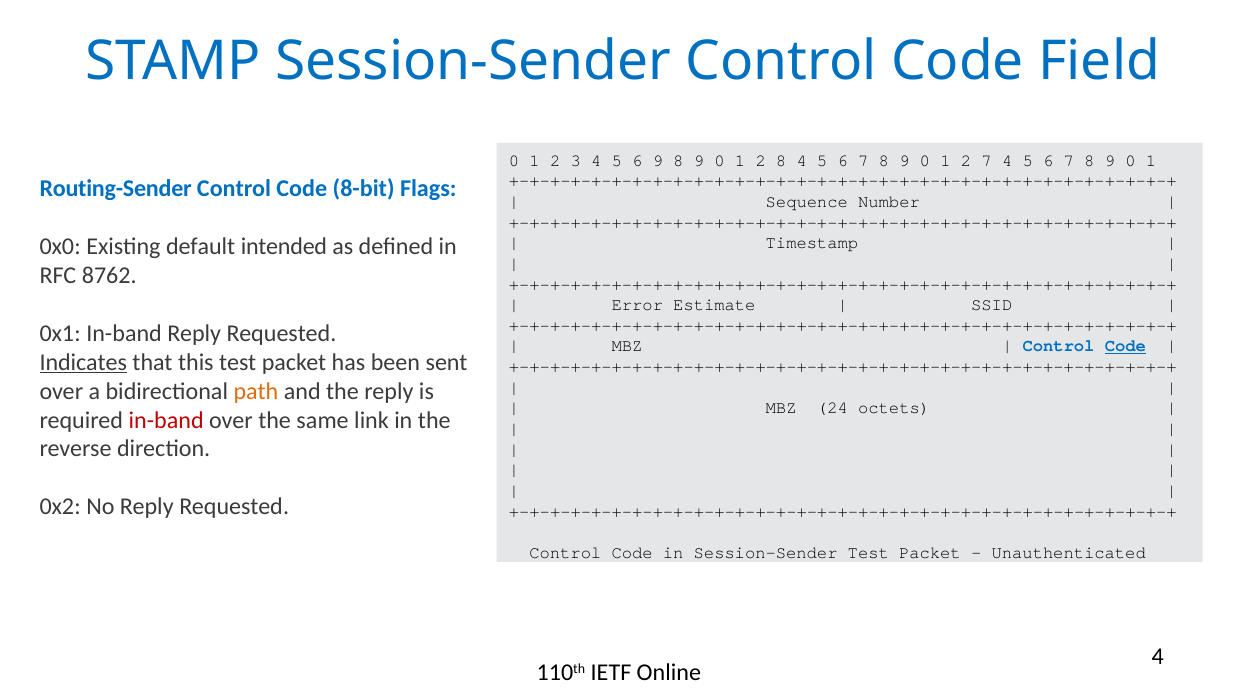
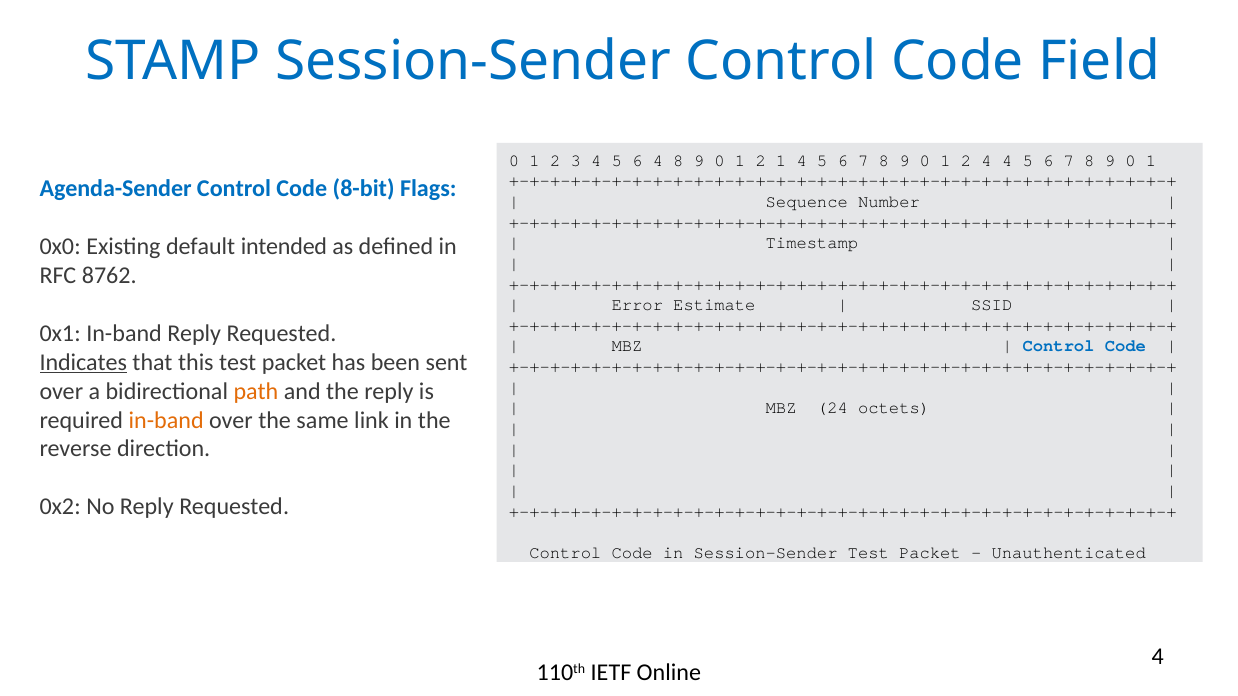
6 9: 9 -> 4 (658, 161)
2 8: 8 -> 1 (781, 161)
2 7: 7 -> 4 (987, 161)
Routing-Sender: Routing-Sender -> Agenda-Sender (116, 189)
Code underline: present -> none (1125, 347)
in-band colour: red -> orange (166, 420)
